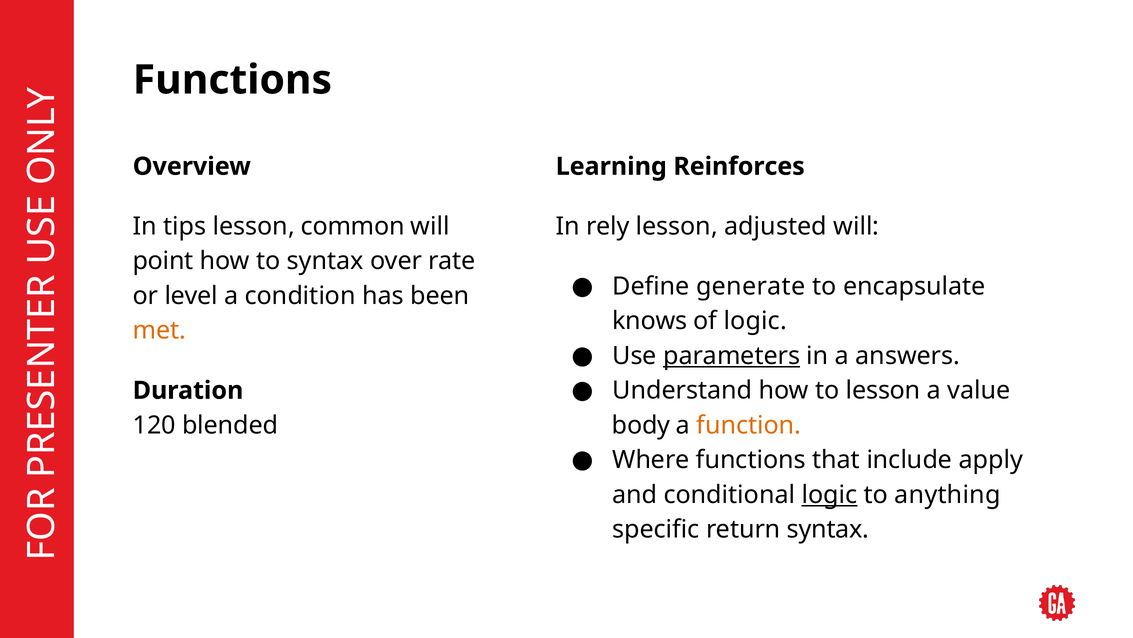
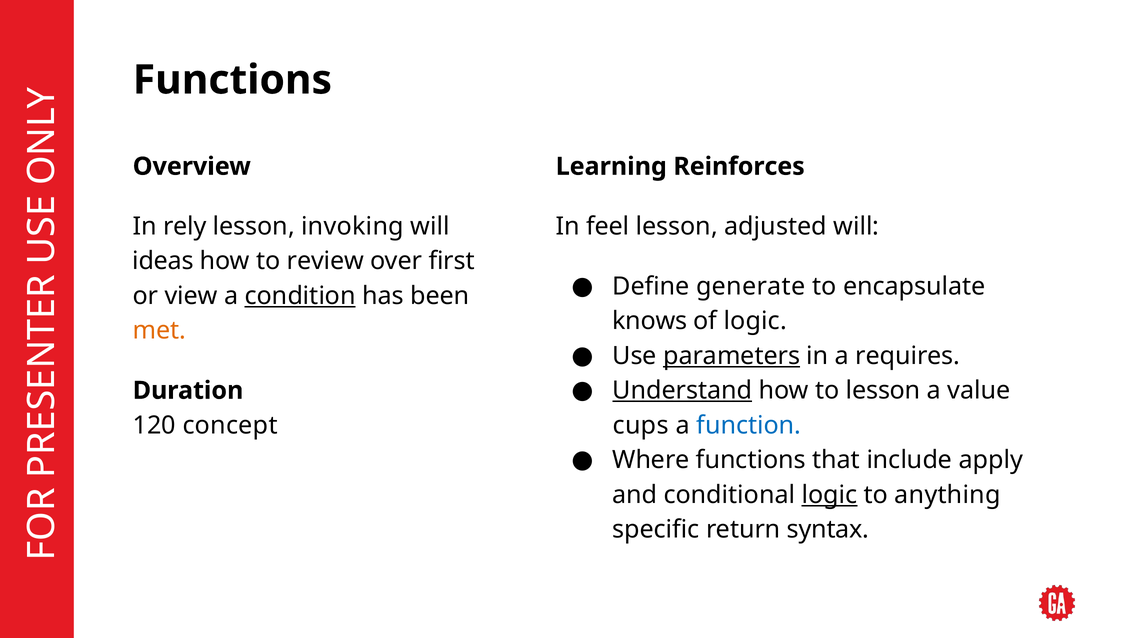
tips: tips -> rely (185, 226)
common: common -> invoking (353, 226)
rely: rely -> feel (608, 226)
point: point -> ideas (163, 261)
to syntax: syntax -> review (325, 261)
rate: rate -> first (452, 261)
level: level -> view (191, 296)
condition underline: none -> present (300, 296)
answers: answers -> requires (908, 355)
Understand underline: none -> present (682, 390)
blended: blended -> concept (230, 425)
body: body -> cups (641, 425)
function colour: orange -> blue (749, 425)
